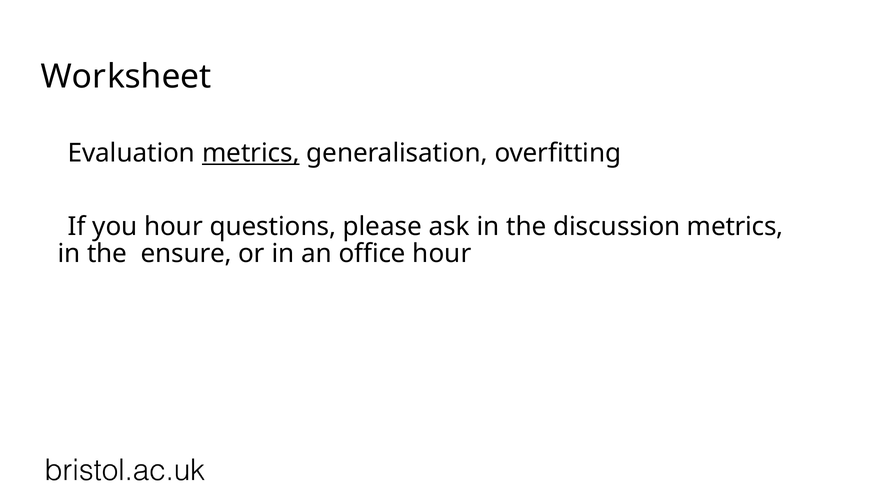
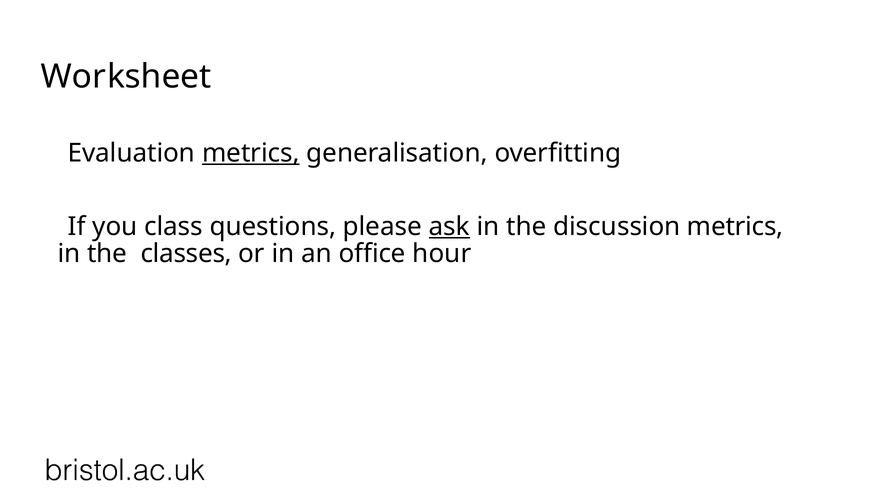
you hour: hour -> class (174, 227)
ask underline: none -> present (449, 227)
ensure: ensure -> classes (186, 254)
